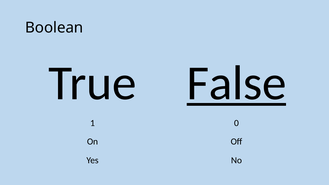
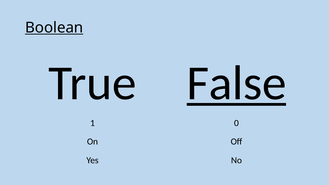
Boolean underline: none -> present (54, 28)
